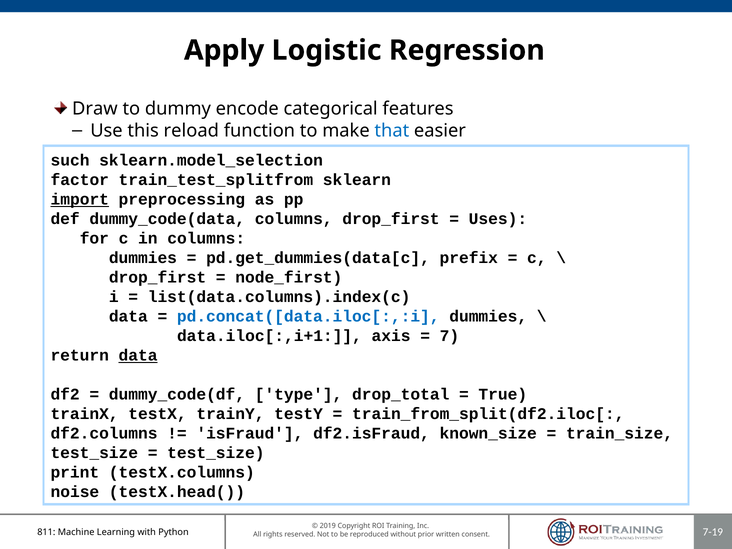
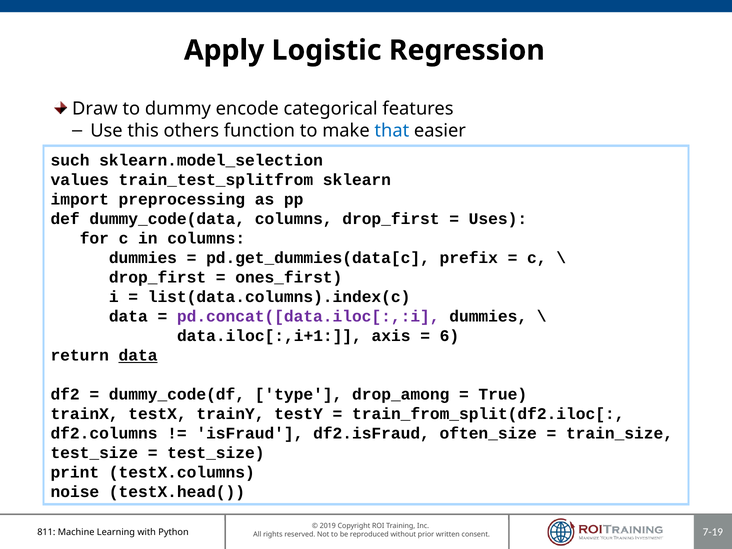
reload: reload -> others (191, 130)
factor: factor -> values (80, 180)
import underline: present -> none (80, 199)
node_first: node_first -> ones_first (289, 277)
pd.concat([data.iloc[:,:i colour: blue -> purple (308, 316)
7: 7 -> 6 (449, 336)
drop_total: drop_total -> drop_among (401, 394)
known_size: known_size -> often_size (488, 433)
